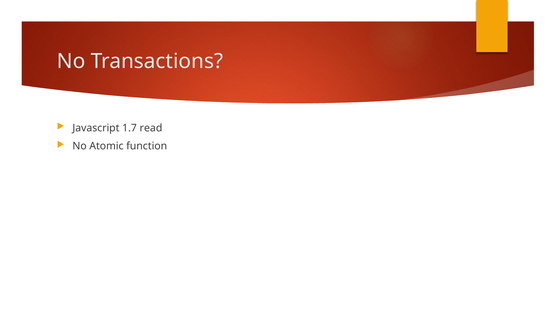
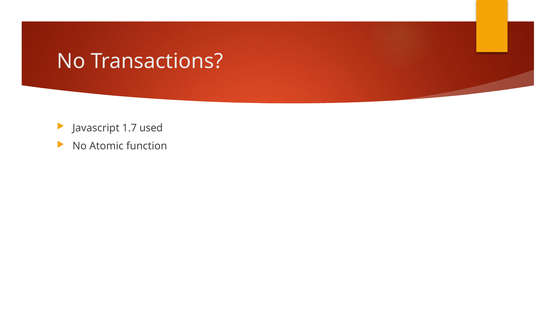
read: read -> used (151, 128)
